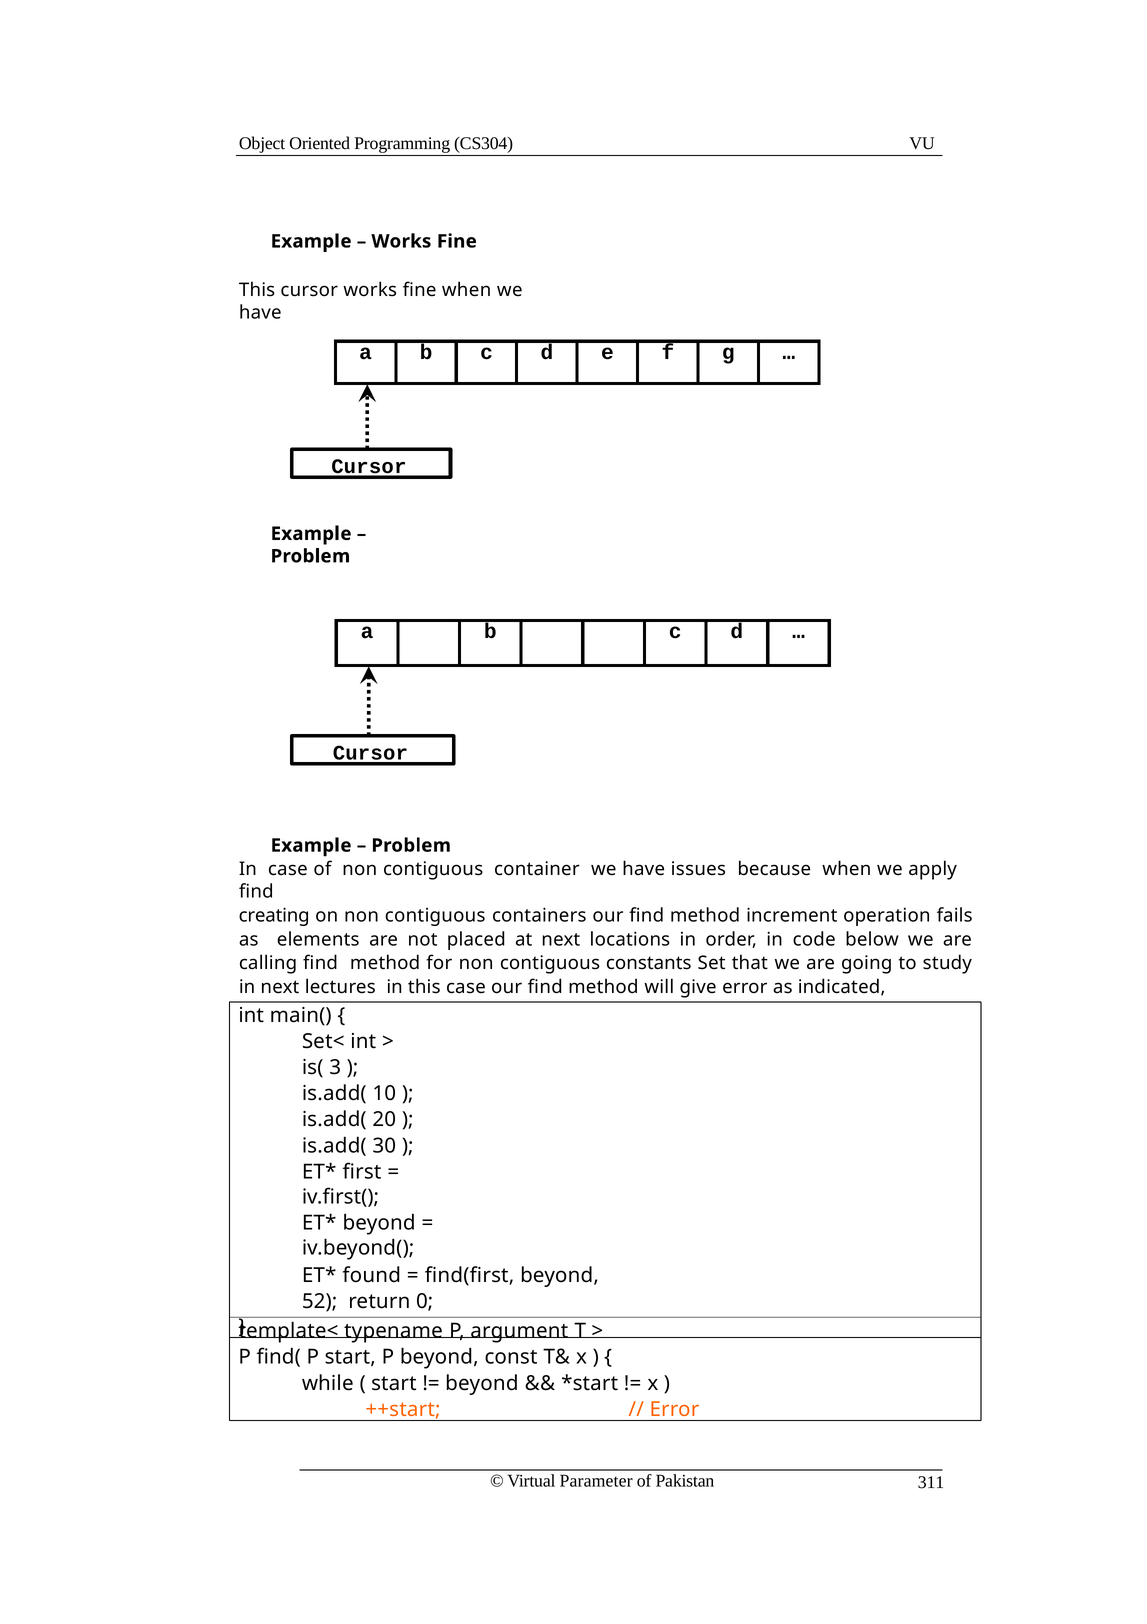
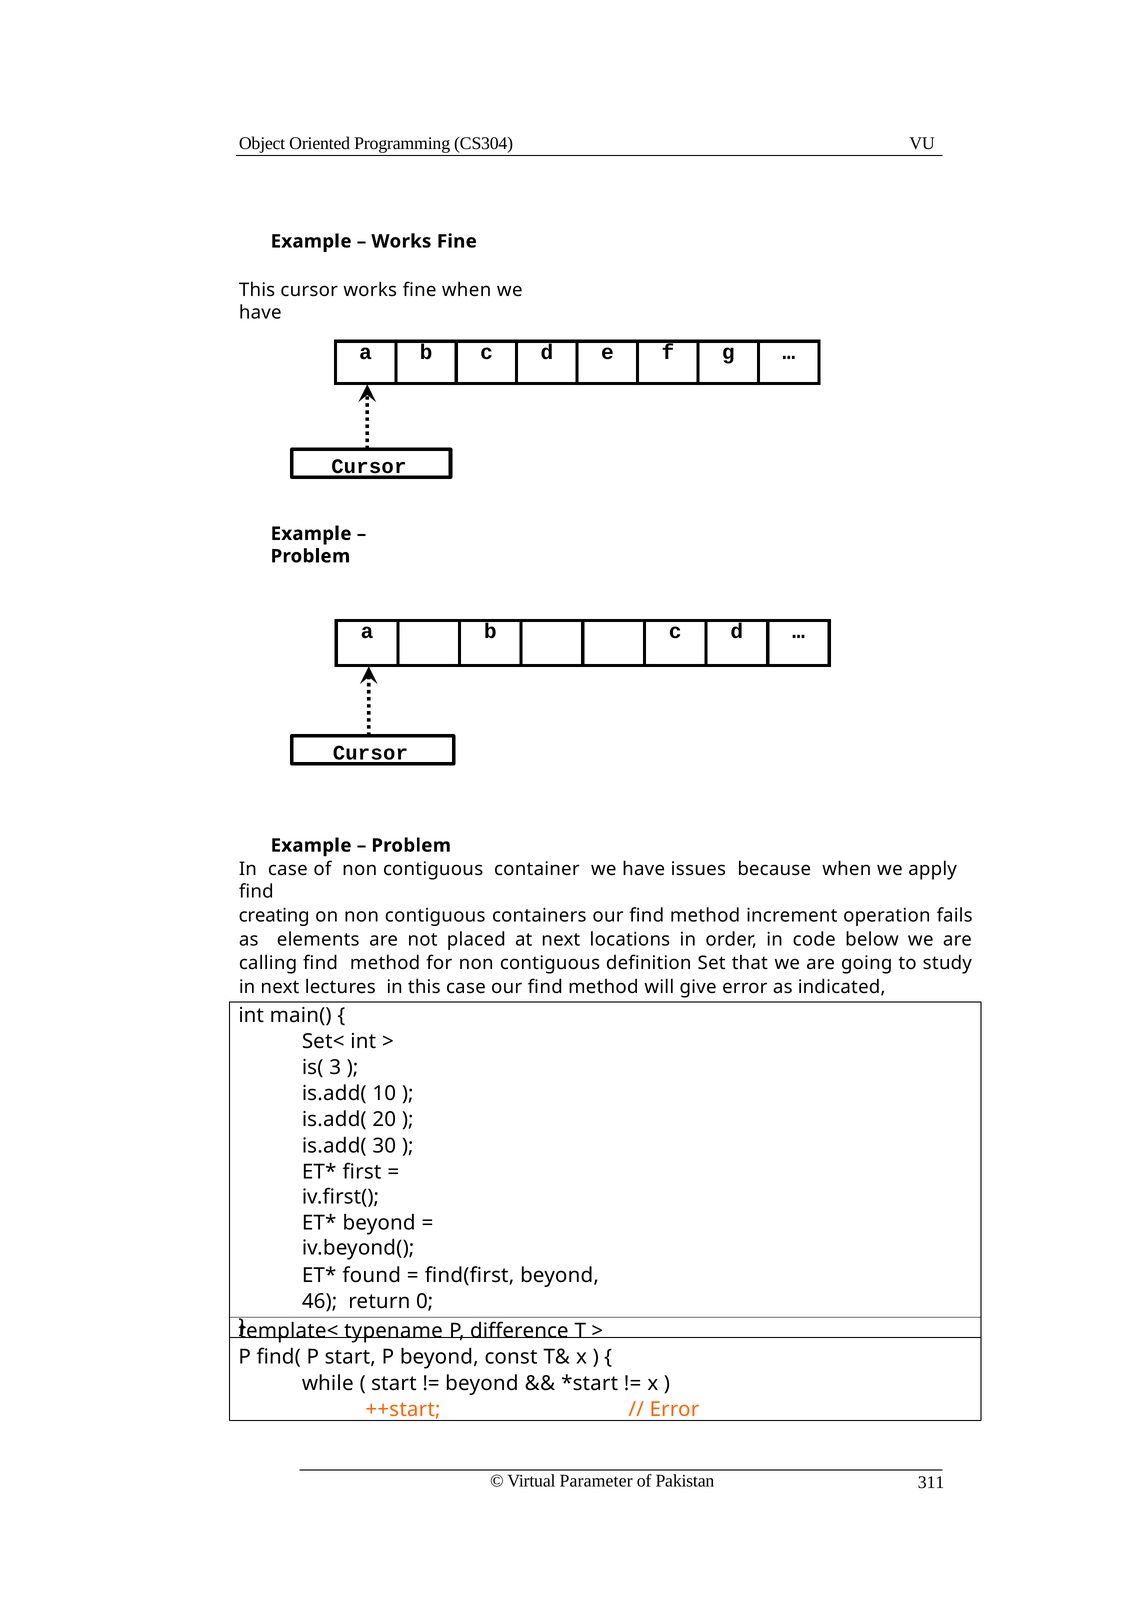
constants: constants -> definition (649, 963)
52: 52 -> 46 (320, 1301)
argument: argument -> difference (519, 1330)
